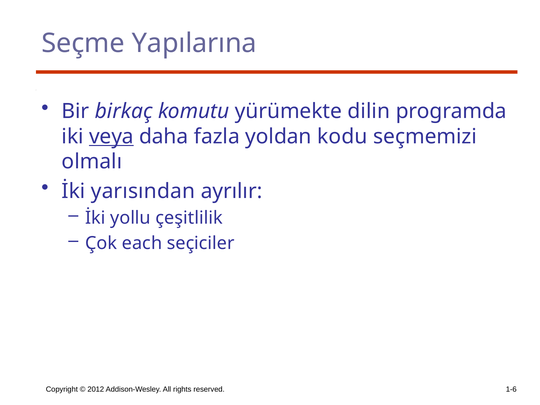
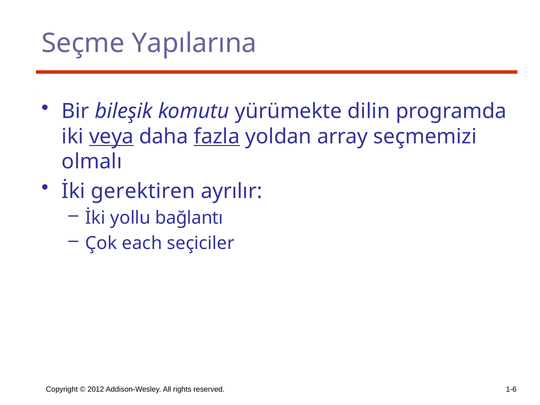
birkaç: birkaç -> bileşik (124, 111)
fazla underline: none -> present (217, 136)
kodu: kodu -> array (343, 136)
yarısından: yarısından -> gerektiren (143, 191)
çeşitlilik: çeşitlilik -> bağlantı (189, 218)
